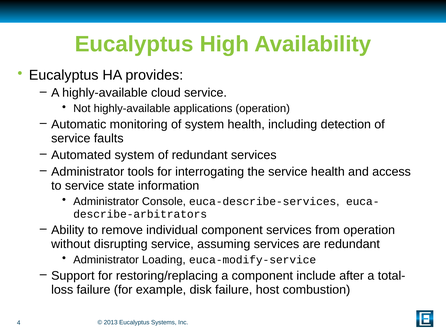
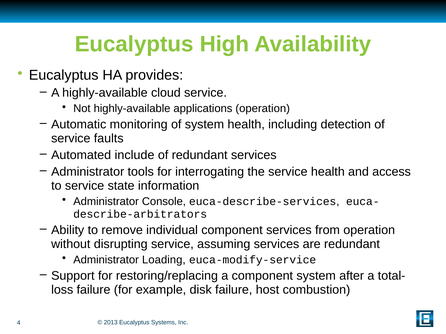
Automated system: system -> include (135, 155)
component include: include -> system (316, 276)
